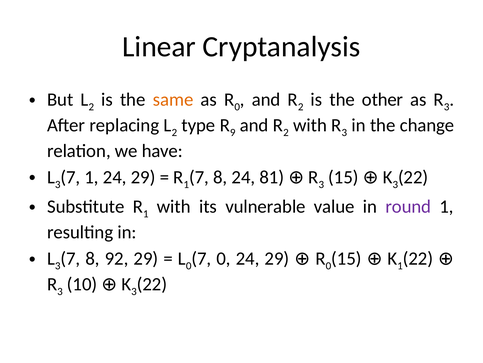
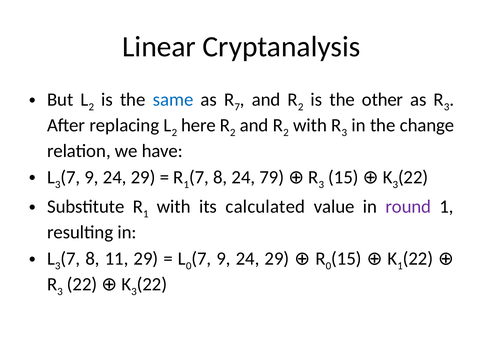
same colour: orange -> blue (173, 99)
0: 0 -> 7 (237, 107)
type: type -> here (198, 125)
9: 9 -> 2 (233, 132)
1: 1 -> 9 (92, 177)
81: 81 -> 79 (272, 177)
vulnerable: vulnerable -> calculated (265, 206)
92: 92 -> 11 (117, 258)
0: 0 -> 9 (224, 258)
10: 10 -> 22 (82, 284)
